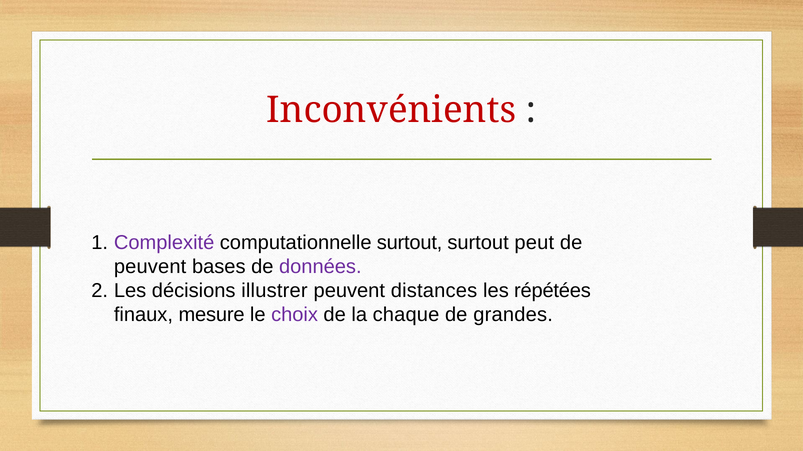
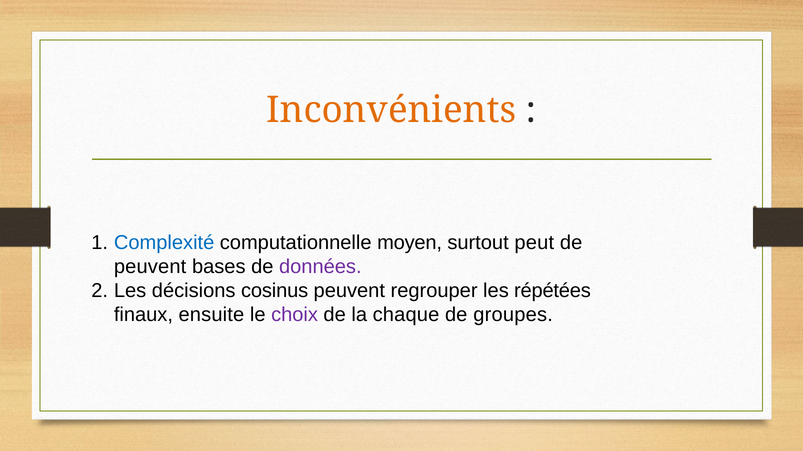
Inconvénients colour: red -> orange (391, 110)
Complexité colour: purple -> blue (164, 243)
computationnelle surtout: surtout -> moyen (410, 243)
illustrer: illustrer -> cosinus (275, 291)
distances: distances -> regrouper (434, 291)
mesure: mesure -> ensuite (211, 315)
grandes: grandes -> groupes (513, 315)
